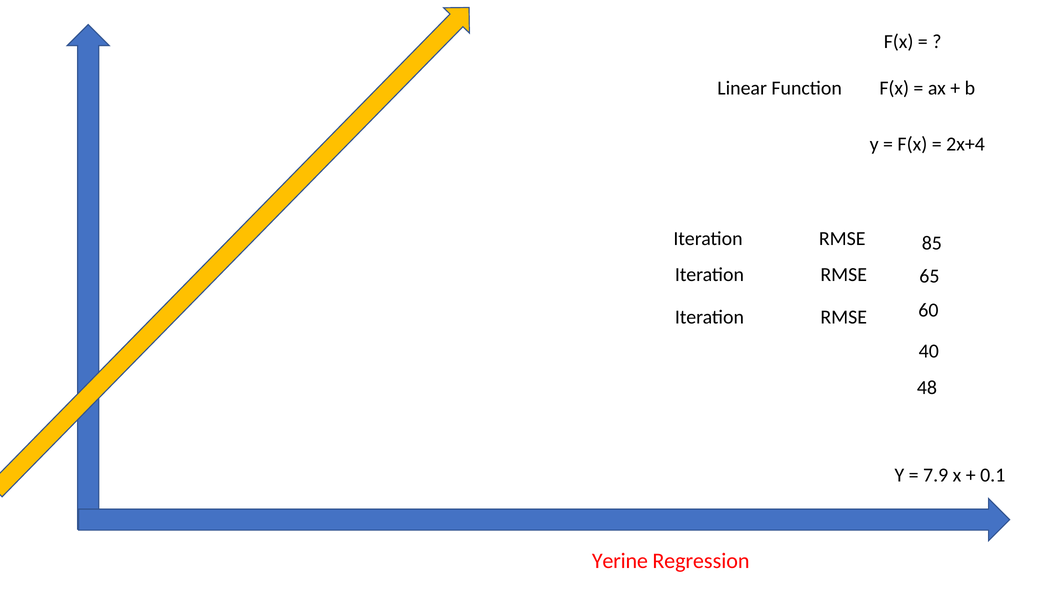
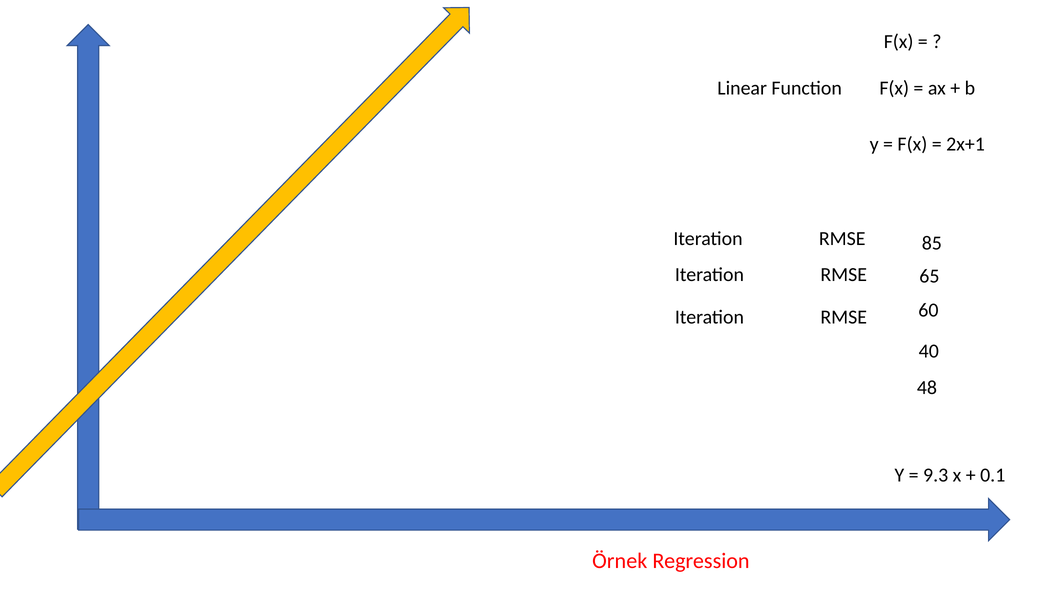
2x+4: 2x+4 -> 2x+1 (966, 144)
7.9: 7.9 -> 9.3 (936, 475)
Yerine: Yerine -> Örnek (620, 561)
